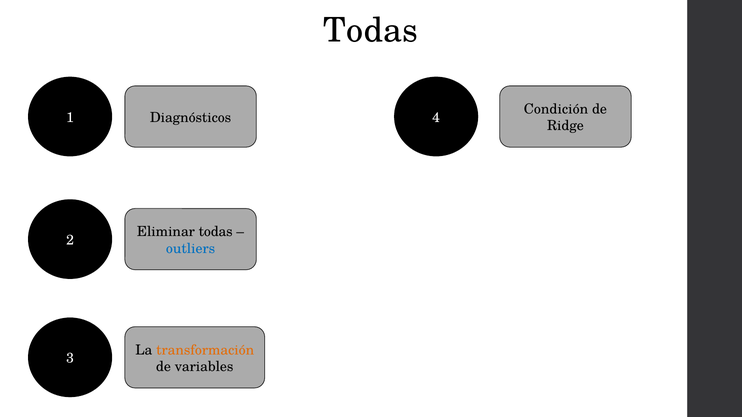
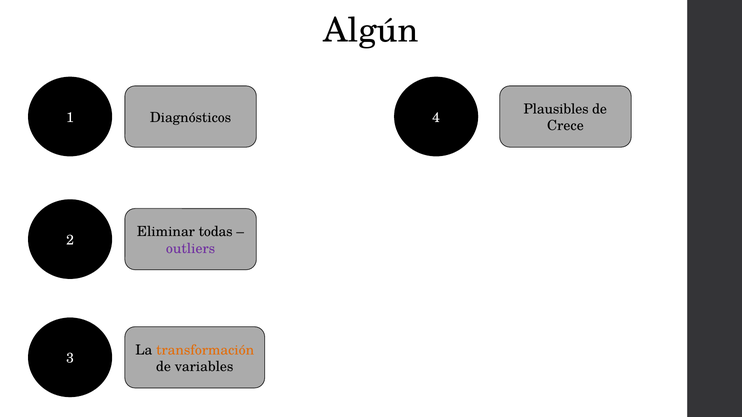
Todas: Todas -> Algún (371, 30)
Condición: Condición -> Plausibles (556, 109)
Ridge: Ridge -> Crece (565, 126)
outliers colour: blue -> purple (191, 249)
